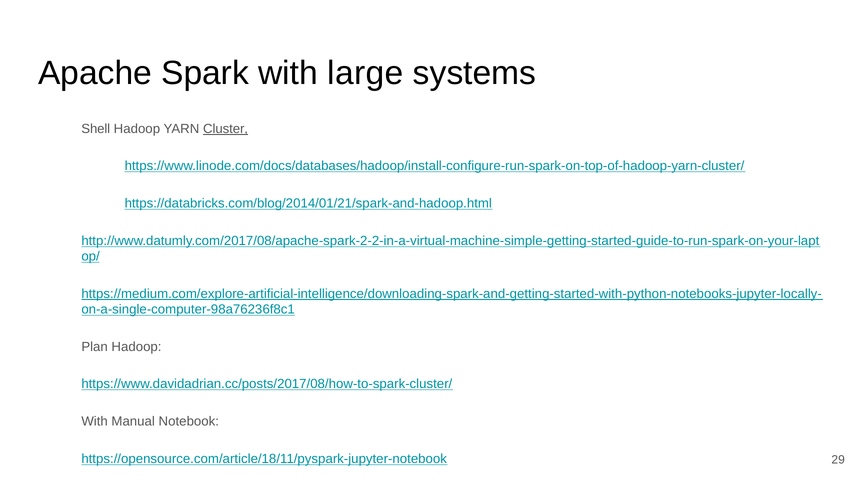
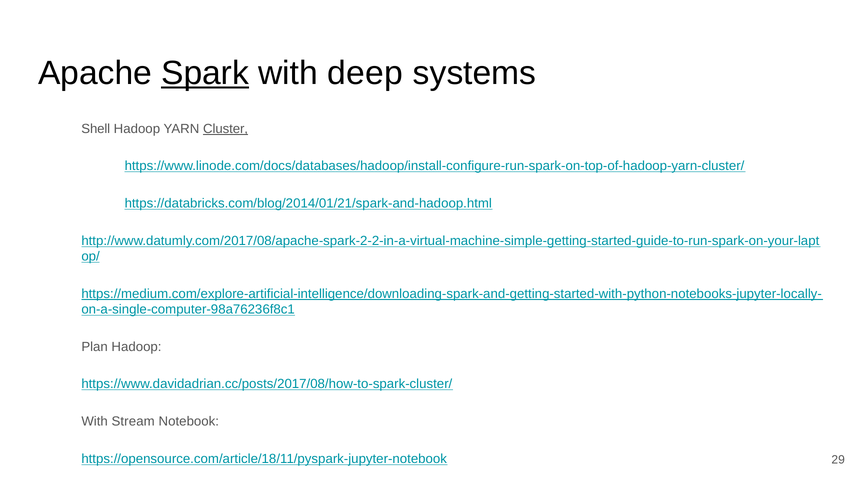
Spark underline: none -> present (205, 73)
large: large -> deep (365, 73)
Manual: Manual -> Stream (133, 422)
